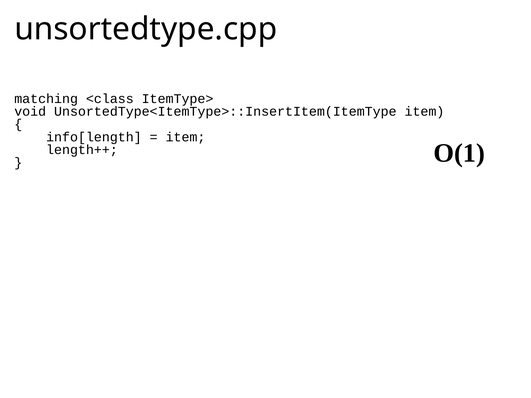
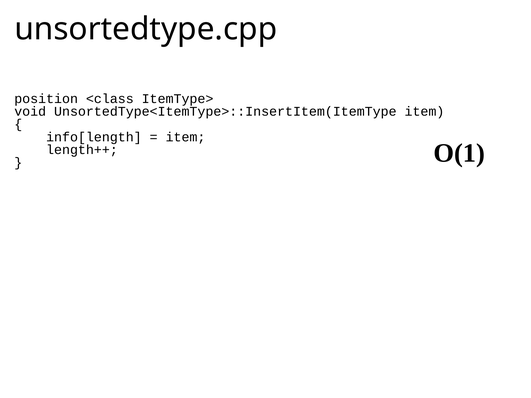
matching: matching -> position (46, 99)
